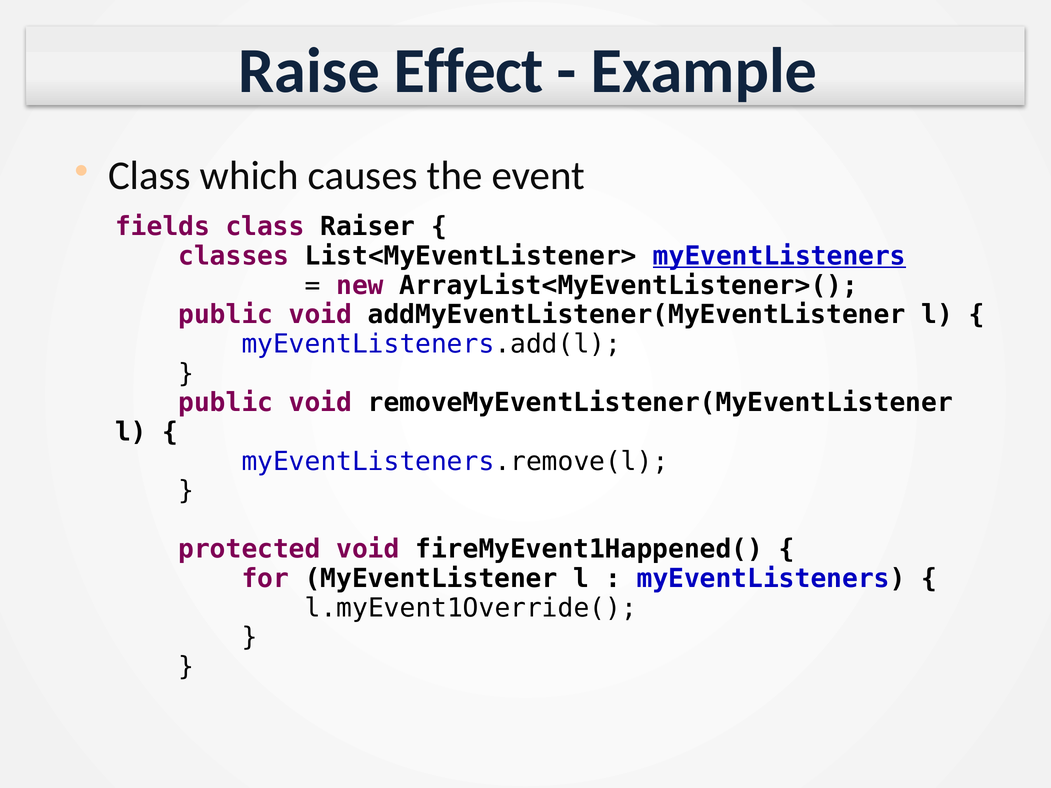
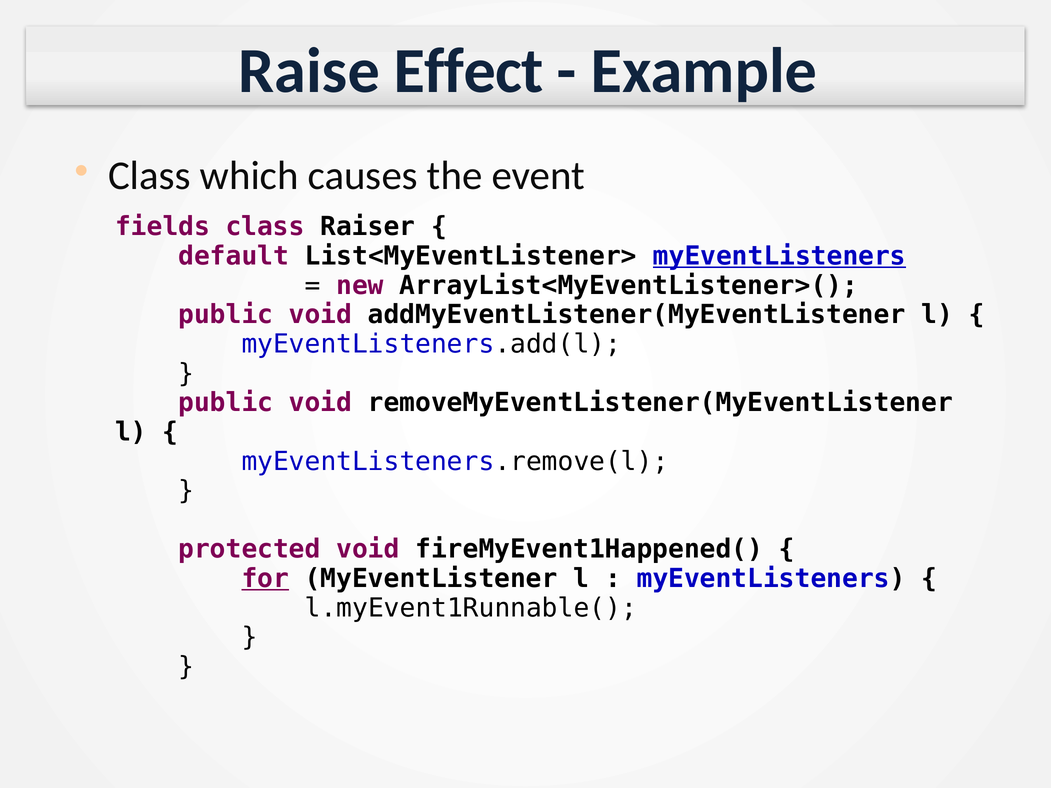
classes: classes -> default (234, 256)
for underline: none -> present (265, 579)
l.myEvent1Override(: l.myEvent1Override( -> l.myEvent1Runnable( (471, 608)
